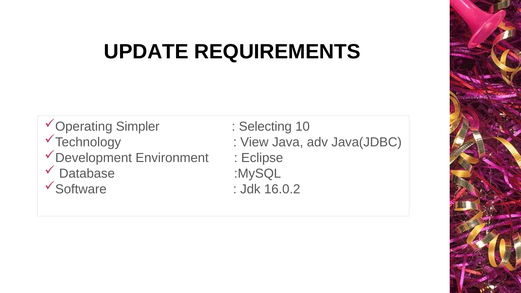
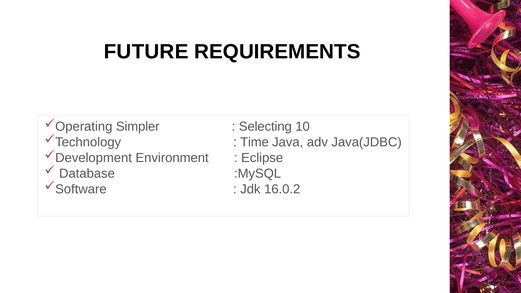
UPDATE: UPDATE -> FUTURE (146, 52)
View: View -> Time (254, 142)
